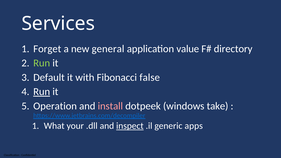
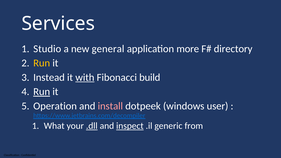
Forget: Forget -> Studio (47, 49)
value: value -> more (188, 49)
Run colour: light green -> yellow (42, 63)
Default: Default -> Instead (49, 77)
with underline: none -> present (85, 77)
false: false -> build (150, 77)
take: take -> user (218, 106)
.dll underline: none -> present (92, 126)
apps: apps -> from (194, 126)
